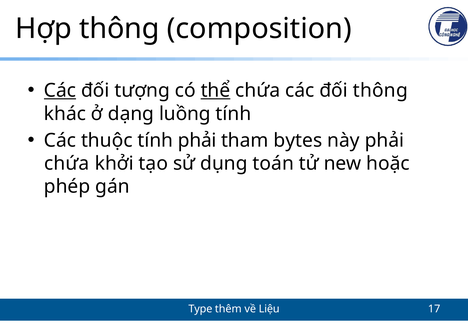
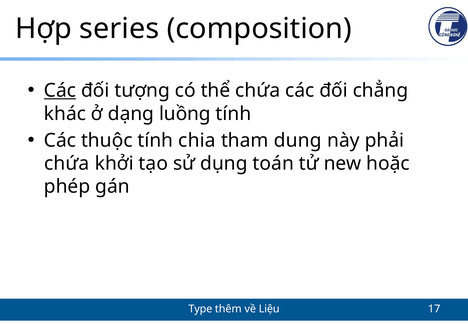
Hợp thông: thông -> series (119, 29)
thể underline: present -> none (216, 91)
đối thông: thông -> chẳng (380, 91)
tính phải: phải -> chia (197, 141)
bytes: bytes -> dung (298, 141)
